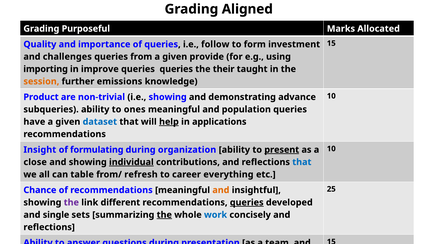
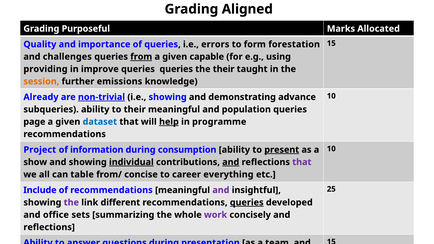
follow: follow -> errors (215, 44)
investment: investment -> forestation (294, 44)
from underline: none -> present (141, 57)
provide: provide -> capable (207, 57)
importing: importing -> providing (46, 69)
Product: Product -> Already (41, 97)
non-trivial underline: none -> present (101, 97)
to ones: ones -> their (135, 109)
have: have -> page (34, 122)
in applications: applications -> programme (219, 122)
Insight: Insight -> Project (40, 150)
formulating: formulating -> information (97, 150)
organization: organization -> consumption (187, 150)
close: close -> show (35, 162)
and underline: none -> present (231, 162)
that colour: blue -> purple (302, 162)
refresh: refresh -> concise (141, 175)
Chance: Chance -> Include (40, 190)
and colour: orange -> purple (221, 190)
single: single -> office (56, 215)
the underline: present -> none (164, 215)
work colour: blue -> purple (216, 215)
